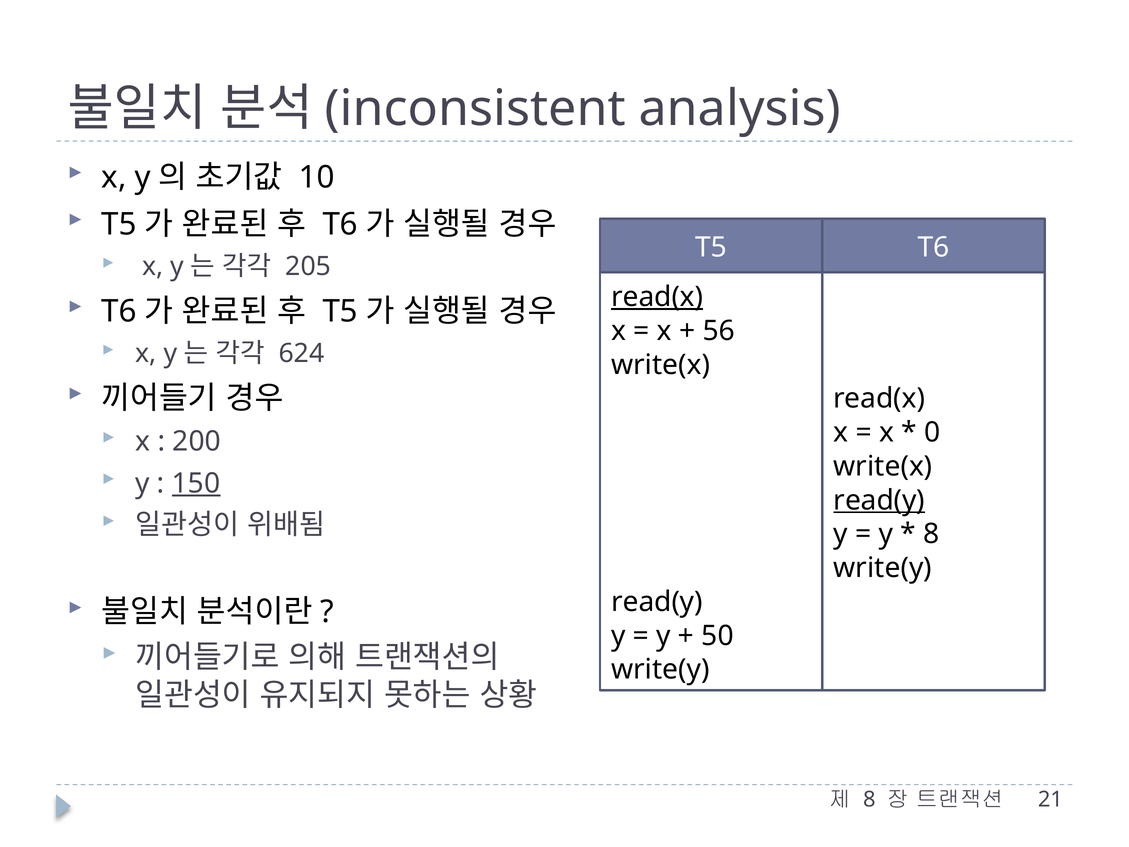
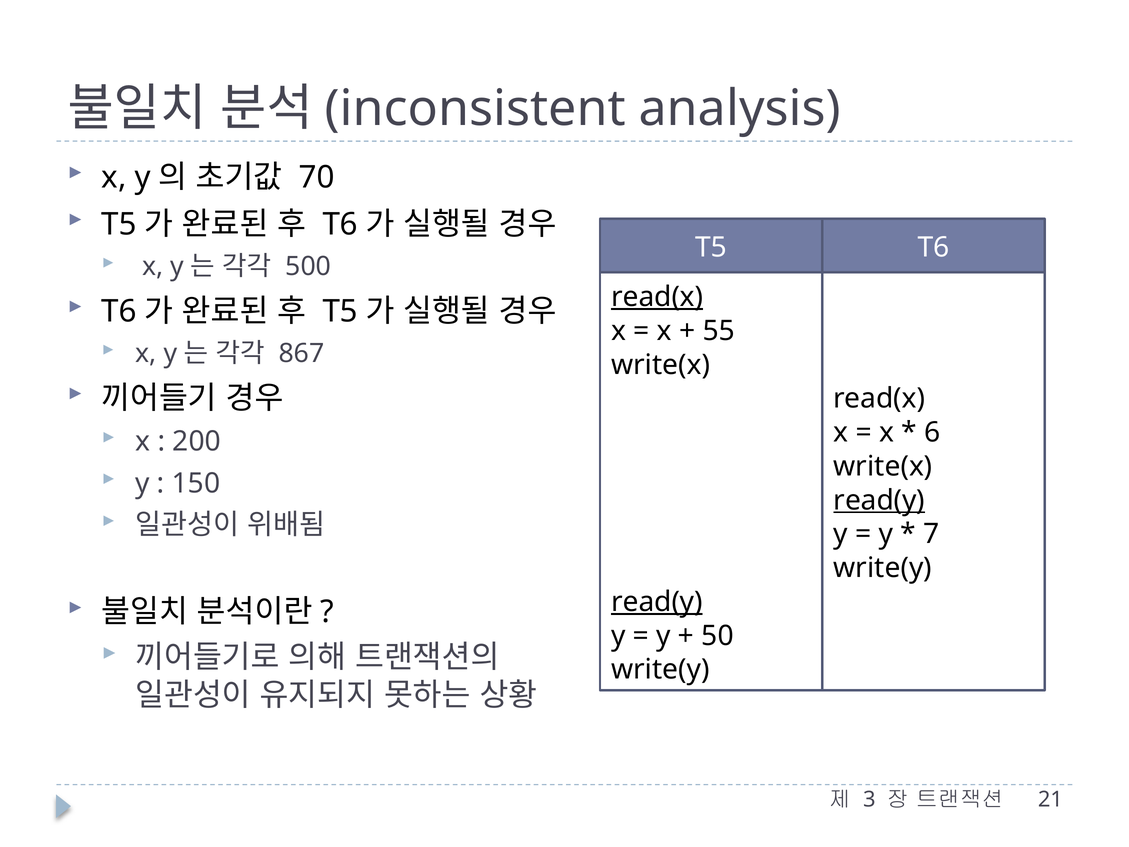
10: 10 -> 70 (317, 177)
205: 205 -> 500 (308, 267)
56: 56 -> 55 (719, 331)
624: 624 -> 867 (301, 354)
0: 0 -> 6 (932, 432)
150 underline: present -> none (196, 483)
8: 8 -> 7 (931, 534)
read(y underline: none -> present (657, 602)
8: 8 -> 3 (869, 799)
